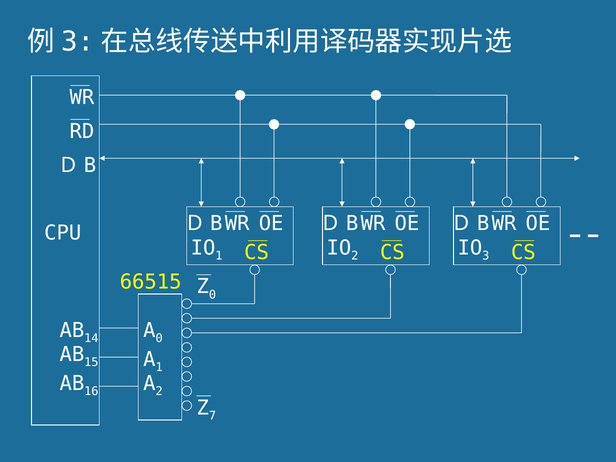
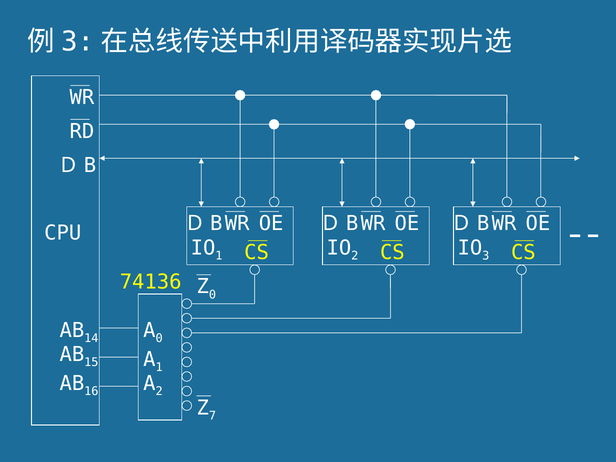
66515: 66515 -> 74136 (151, 282)
